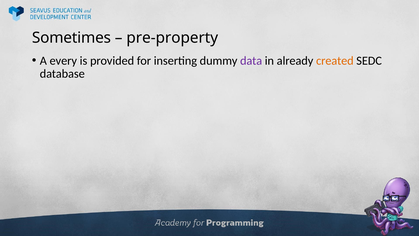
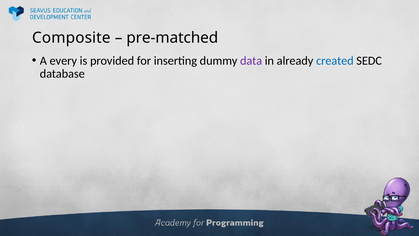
Sometimes: Sometimes -> Composite (71, 38)
pre-property: pre-property -> pre-matched (172, 38)
created colour: orange -> blue (335, 61)
